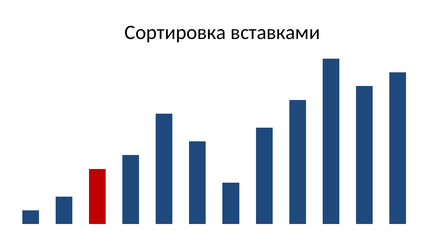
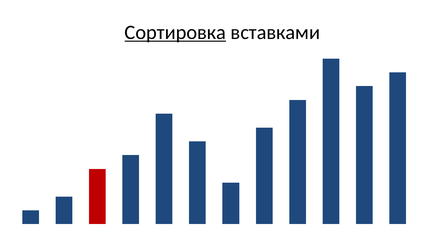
Сортировка underline: none -> present (175, 32)
